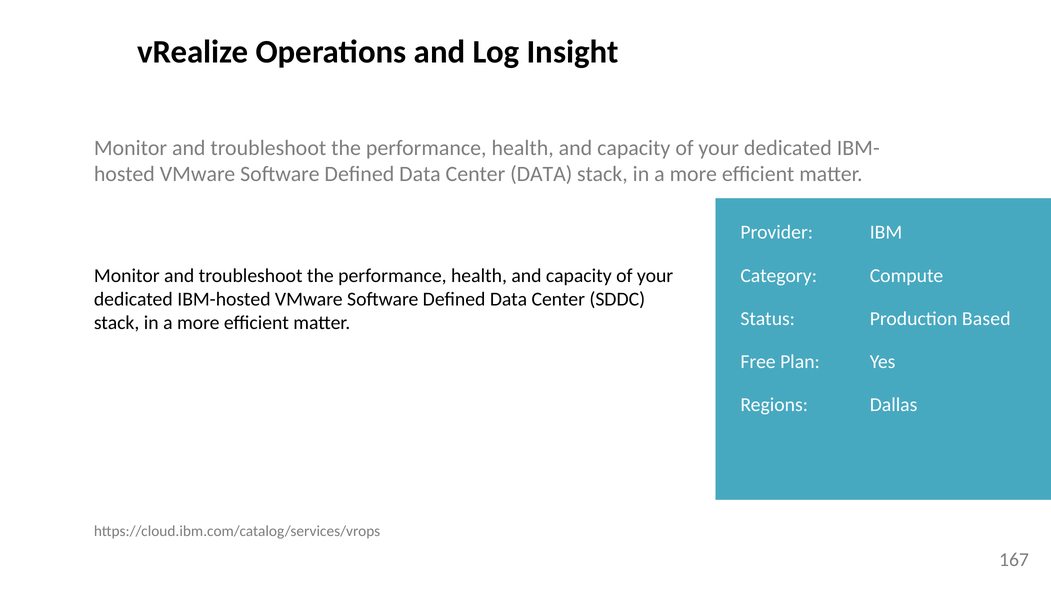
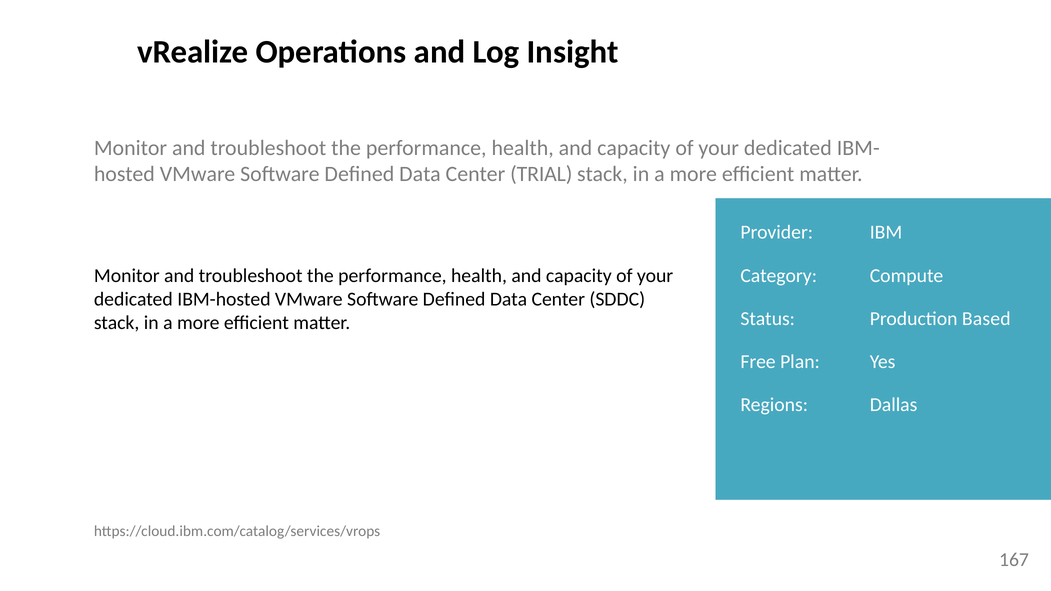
Center DATA: DATA -> TRIAL (541, 174)
